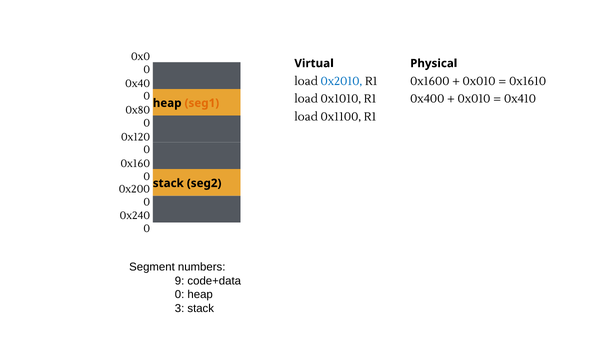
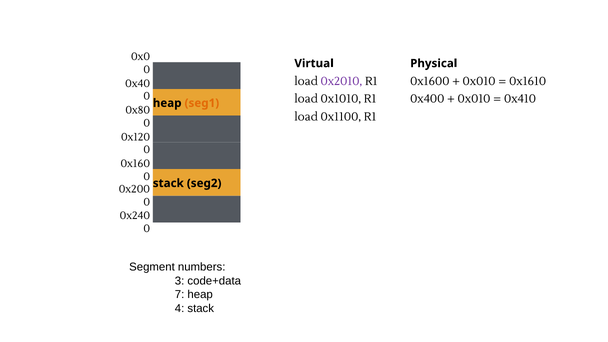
0x2010 colour: blue -> purple (341, 81)
9: 9 -> 3 (180, 281)
0: 0 -> 7 (180, 295)
3: 3 -> 4 (180, 308)
